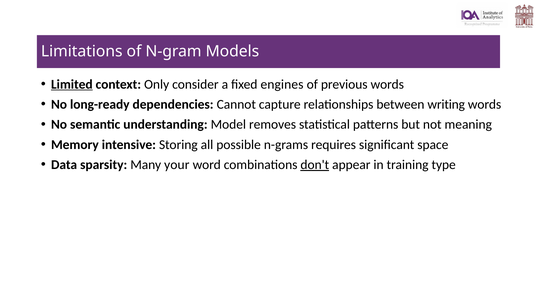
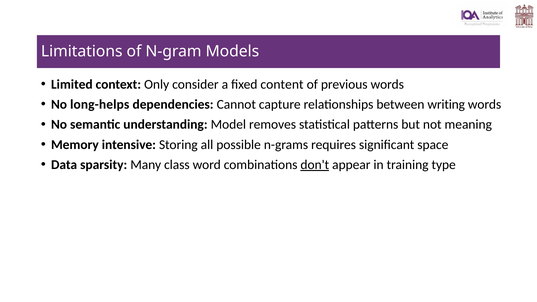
Limited underline: present -> none (72, 84)
engines: engines -> content (282, 84)
long-ready: long-ready -> long-helps (100, 104)
your: your -> class (177, 165)
